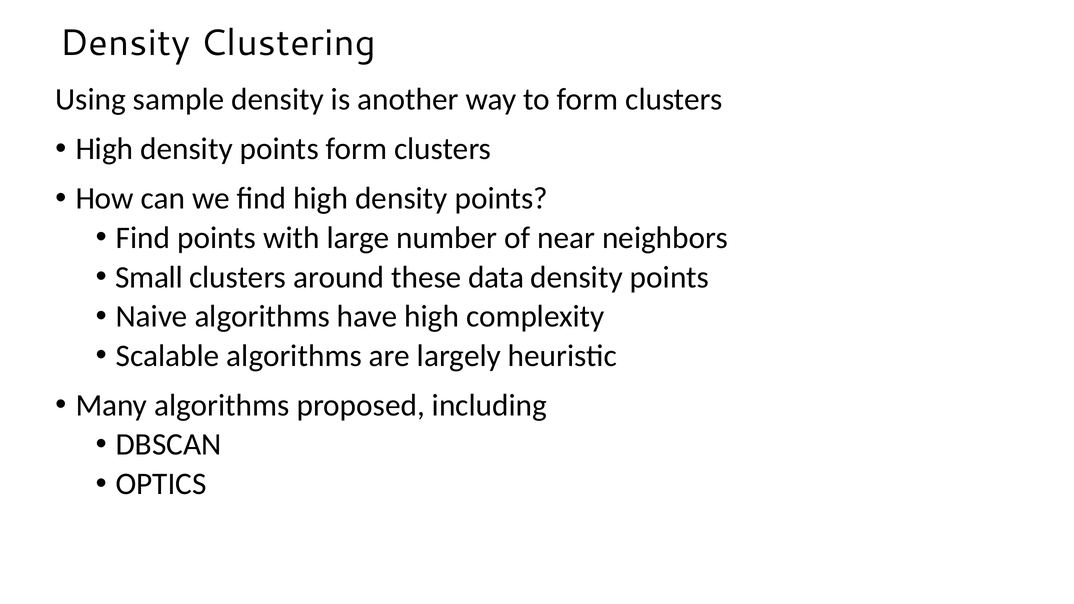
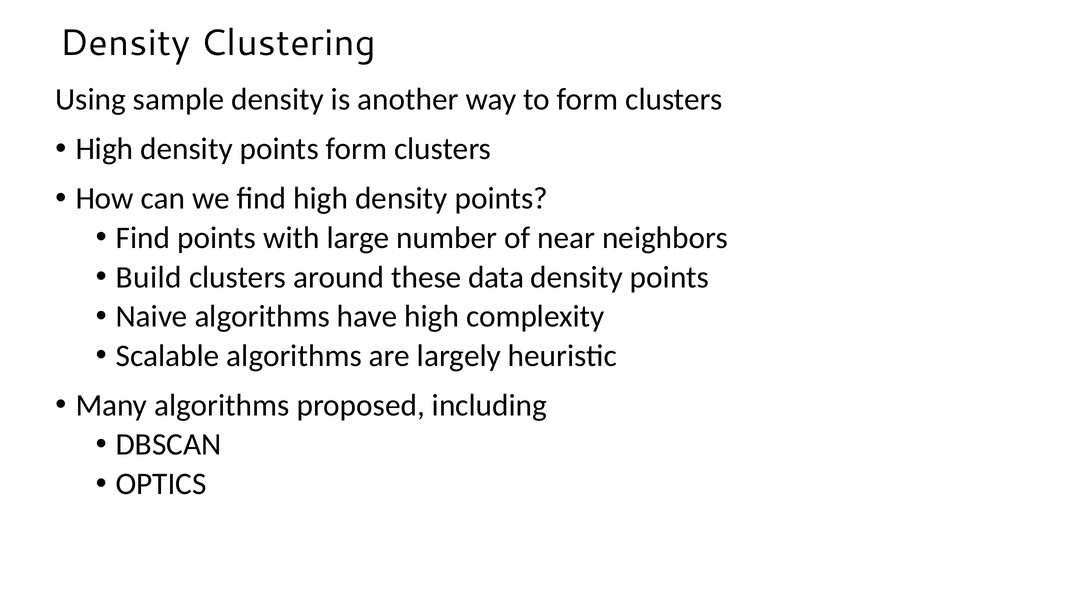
Small: Small -> Build (149, 277)
